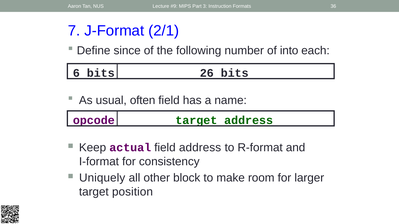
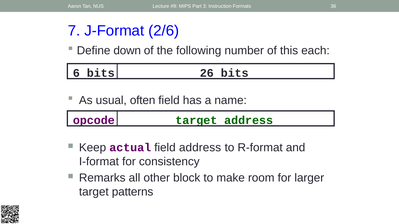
2/1: 2/1 -> 2/6 (164, 31)
since: since -> down (127, 51)
into: into -> this (289, 51)
Uniquely: Uniquely -> Remarks (102, 178)
position: position -> patterns (133, 192)
